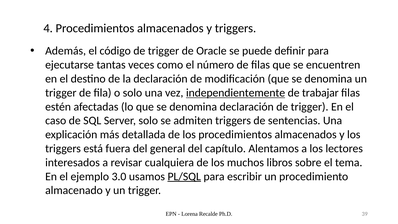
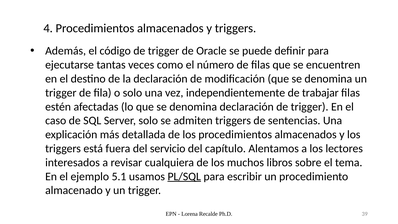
independientemente underline: present -> none (236, 93)
general: general -> servicio (168, 148)
3.0: 3.0 -> 5.1 (119, 176)
